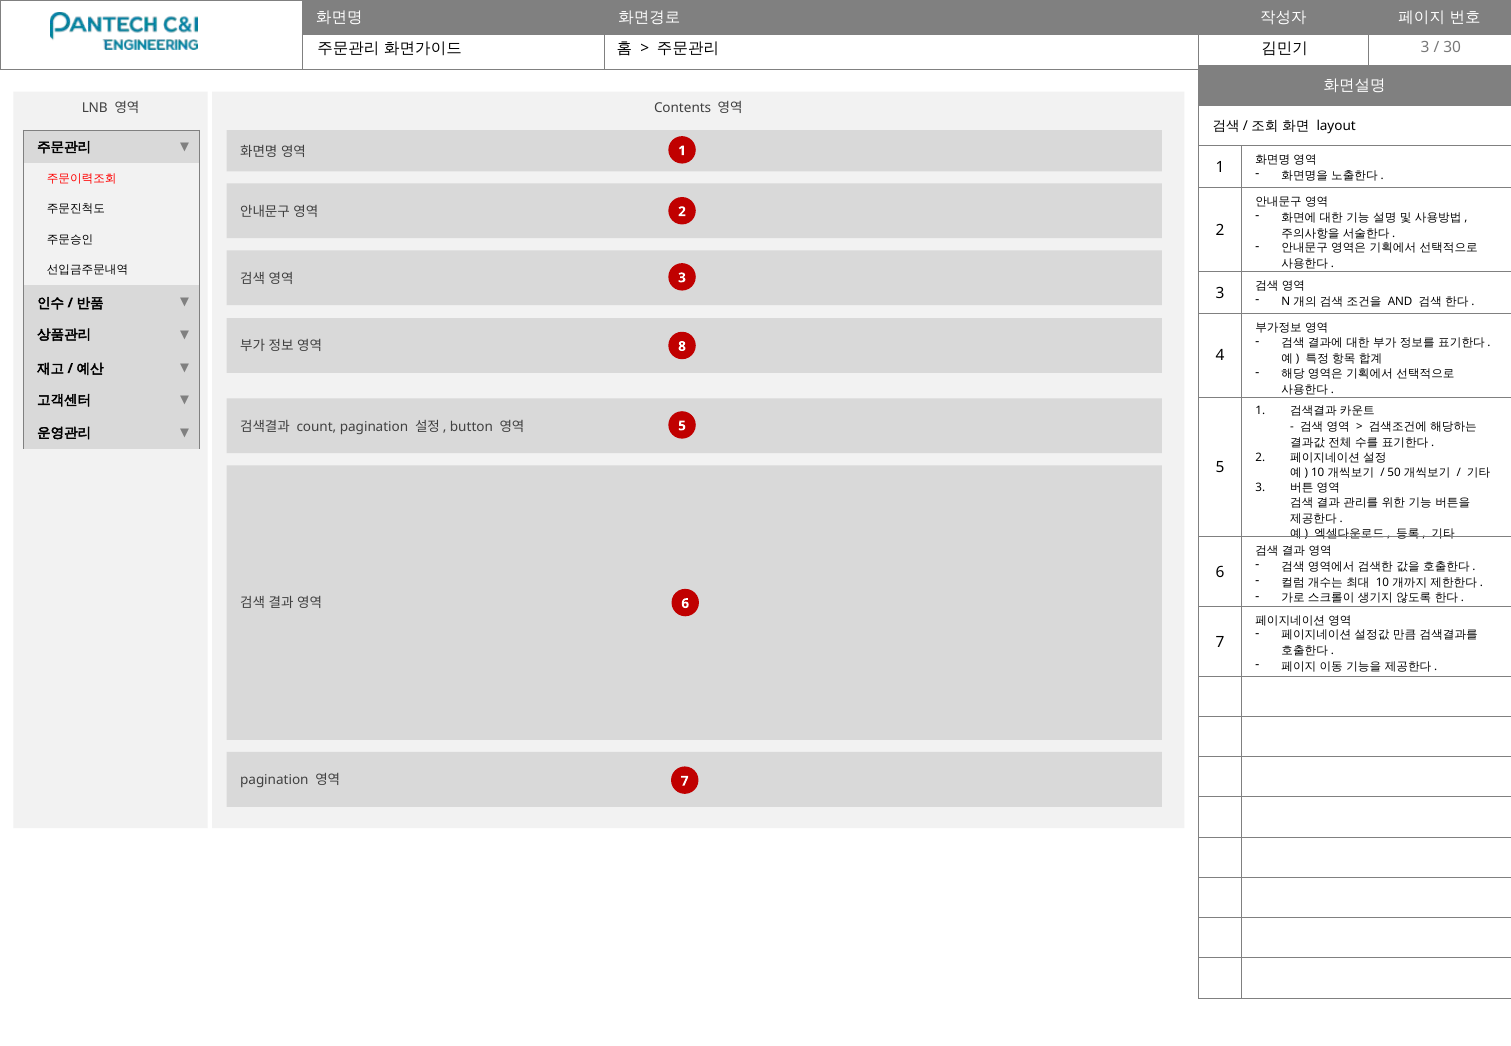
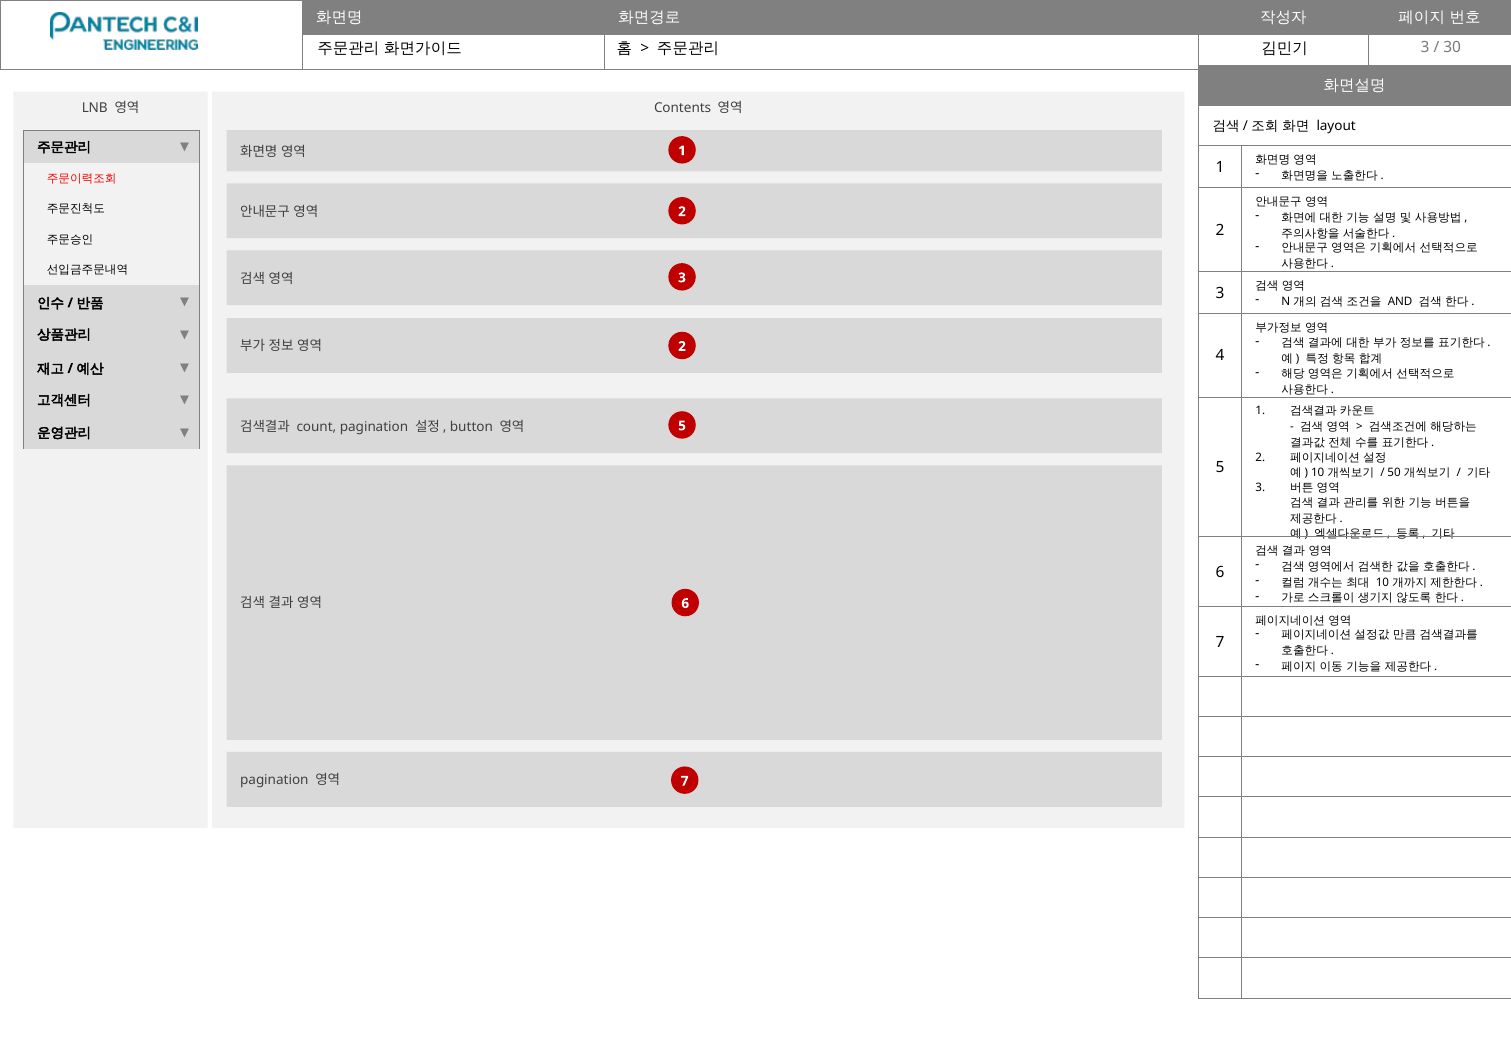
8: 8 -> 2 (682, 346)
